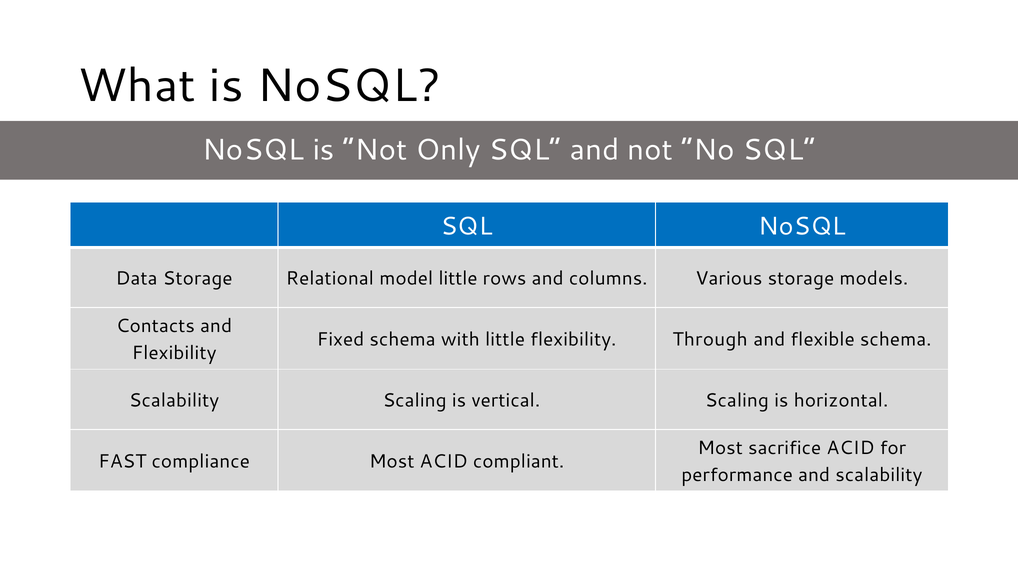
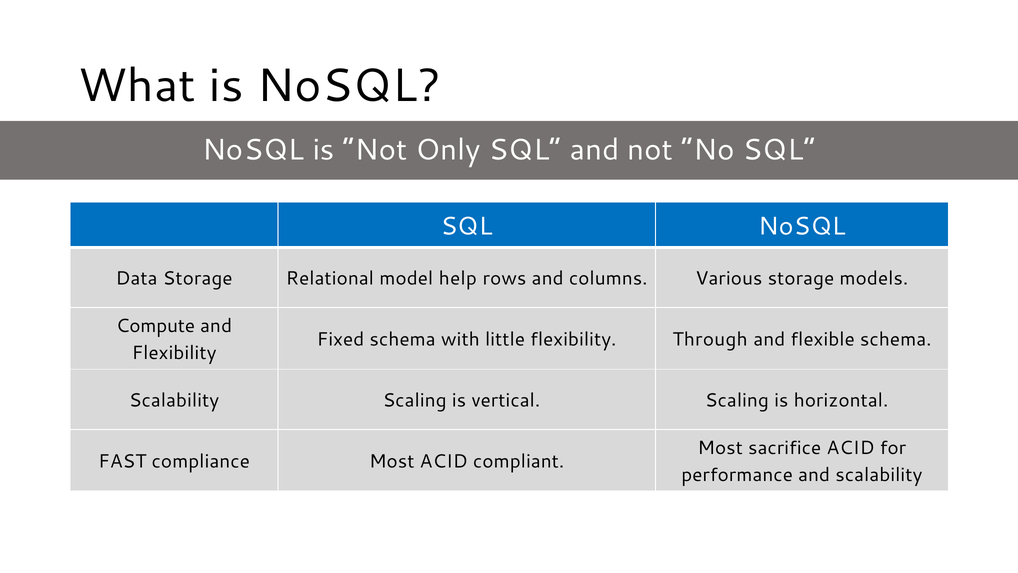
model little: little -> help (458, 278)
Contacts: Contacts -> Compute (156, 326)
